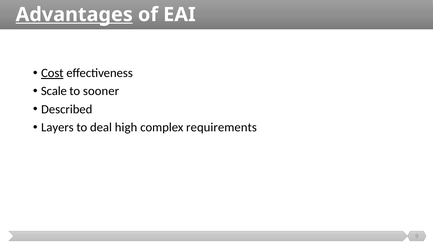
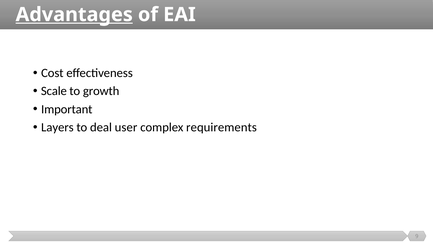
Cost underline: present -> none (52, 73)
sooner: sooner -> growth (101, 91)
Described: Described -> Important (67, 110)
high: high -> user (126, 128)
